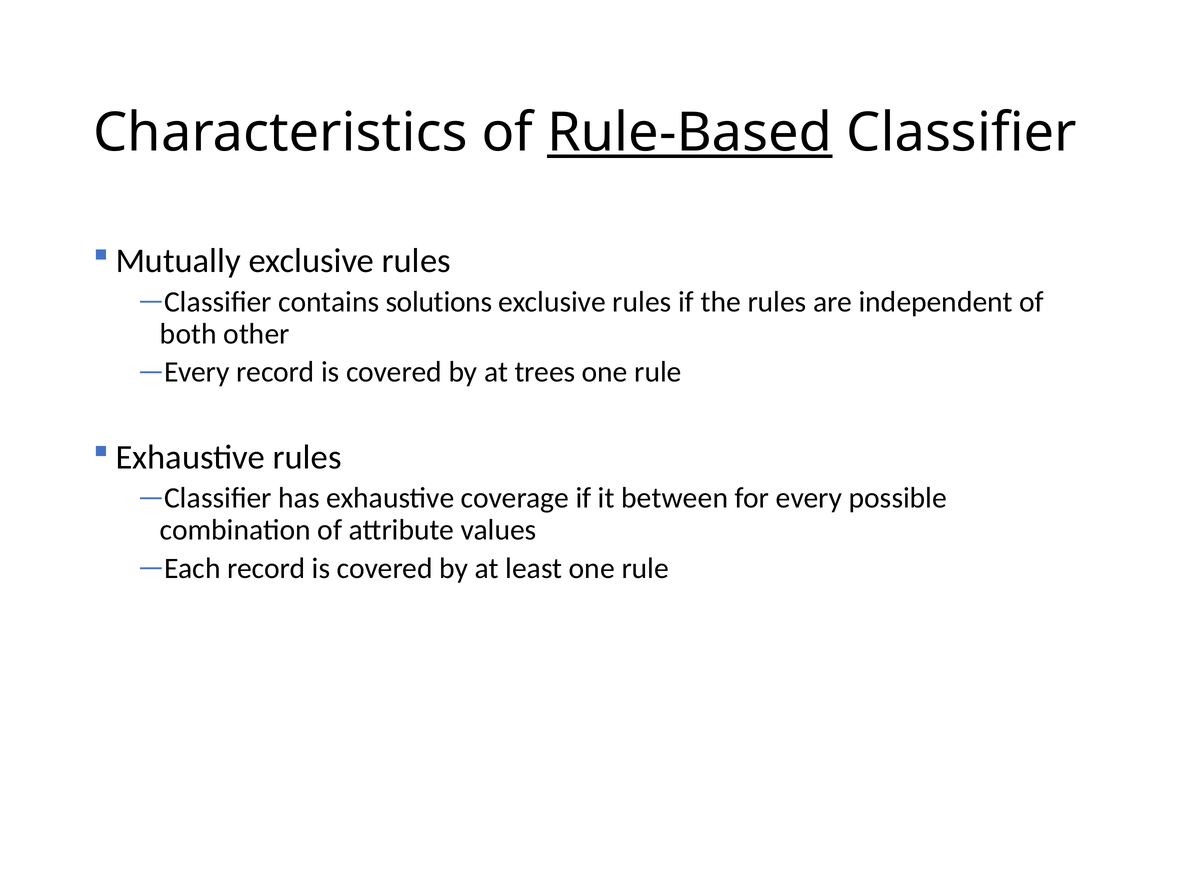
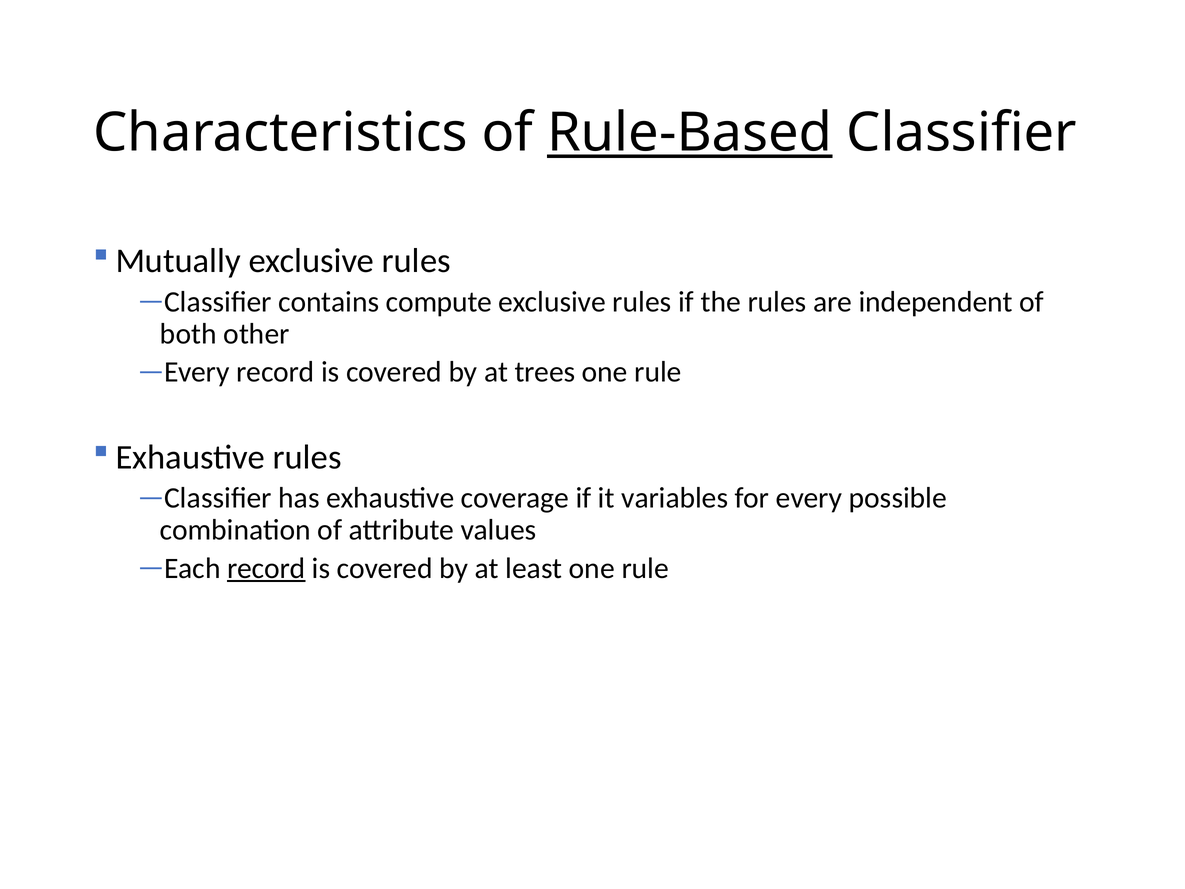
solutions: solutions -> compute (439, 302)
between: between -> variables (675, 498)
record underline: none -> present (266, 568)
